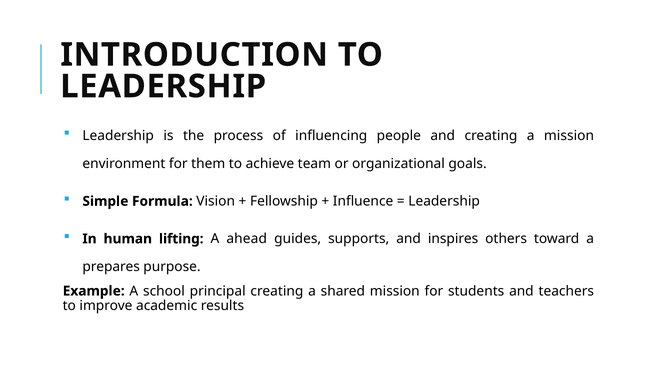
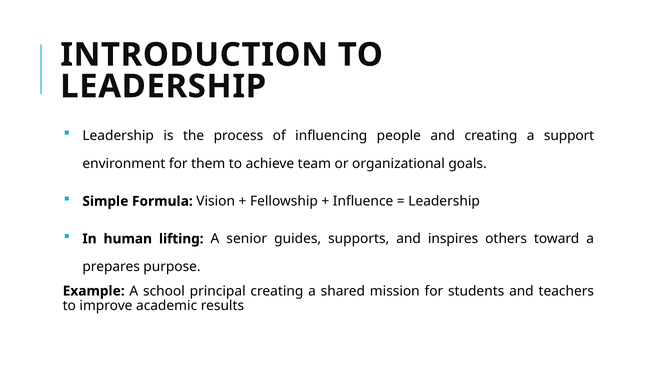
a mission: mission -> support (569, 136)
ahead: ahead -> senior (247, 239)
